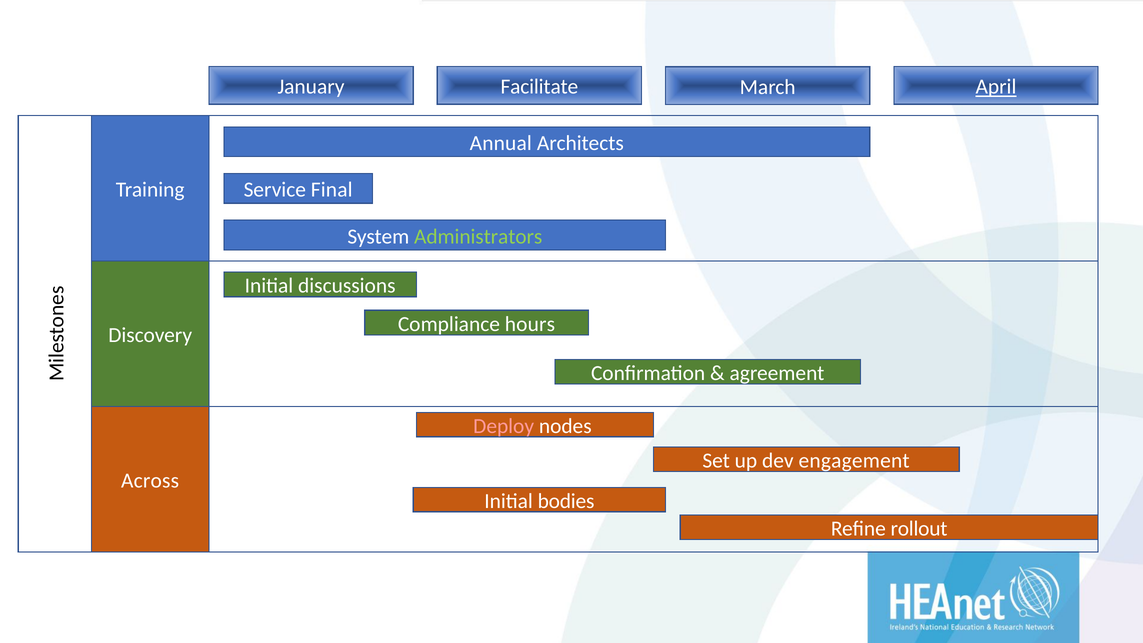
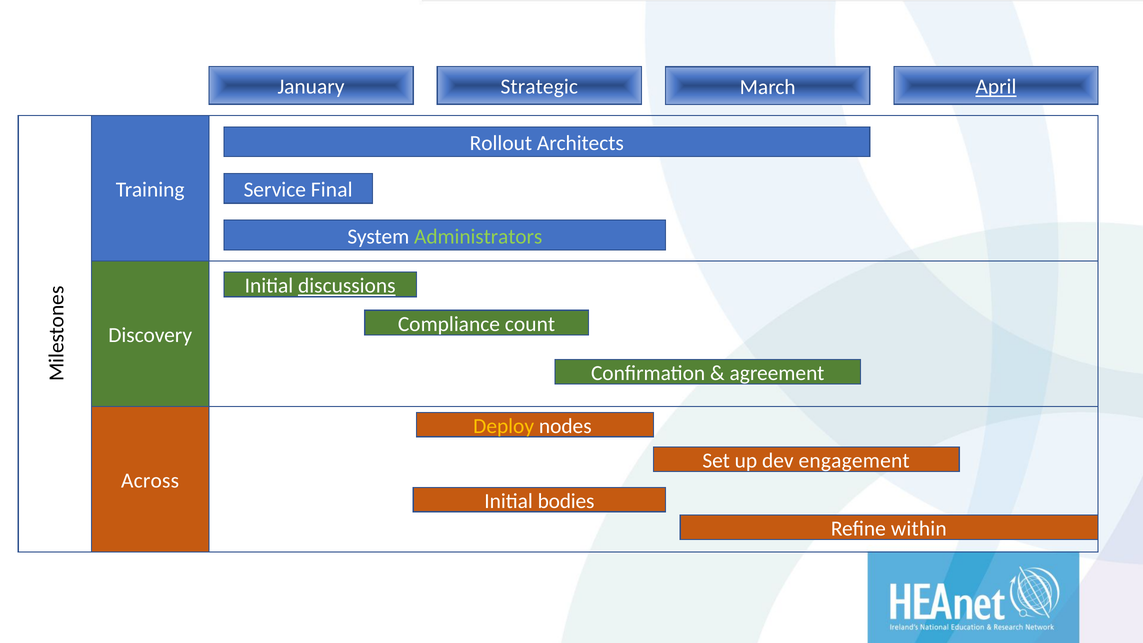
Facilitate: Facilitate -> Strategic (539, 87)
Annual: Annual -> Rollout (501, 143)
discussions underline: none -> present (347, 286)
hours: hours -> count (530, 324)
Deploy colour: pink -> yellow (504, 426)
rollout: rollout -> within (919, 529)
